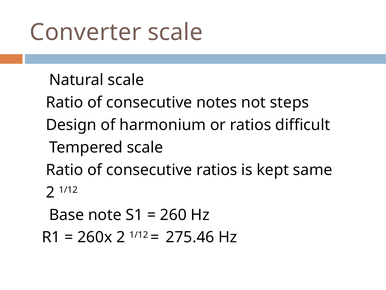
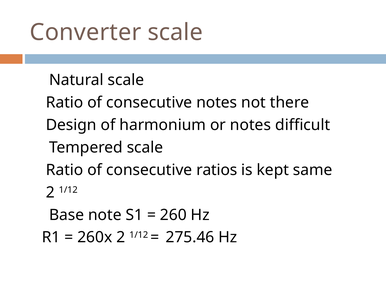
steps: steps -> there (290, 102)
or ratios: ratios -> notes (250, 125)
